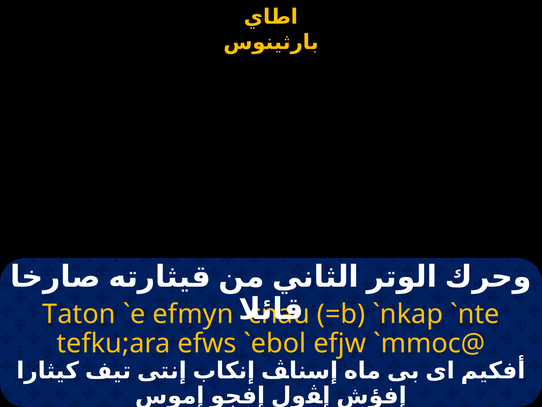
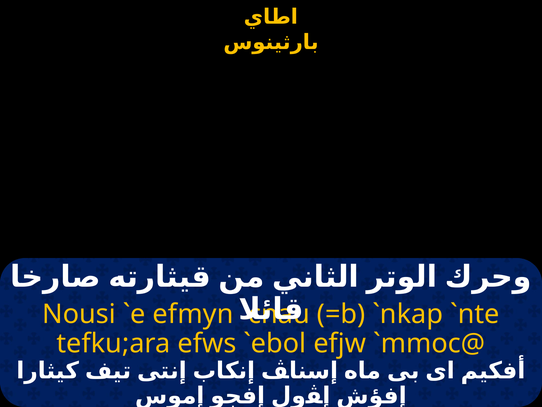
Taton: Taton -> Nousi (79, 314)
